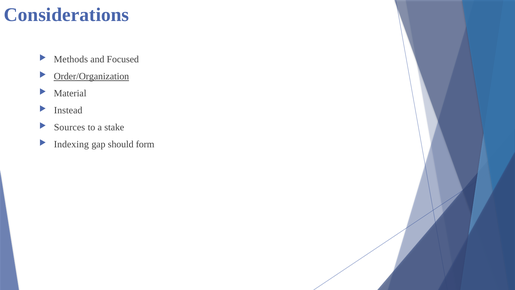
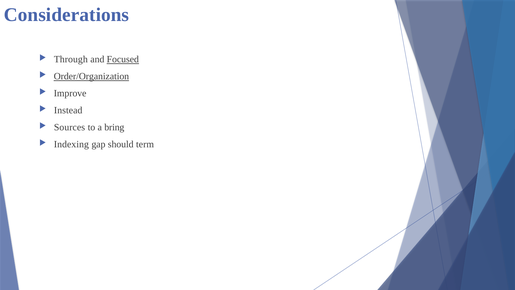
Methods: Methods -> Through (71, 59)
Focused underline: none -> present (123, 59)
Material: Material -> Improve (70, 93)
stake: stake -> bring (114, 127)
form: form -> term (145, 144)
